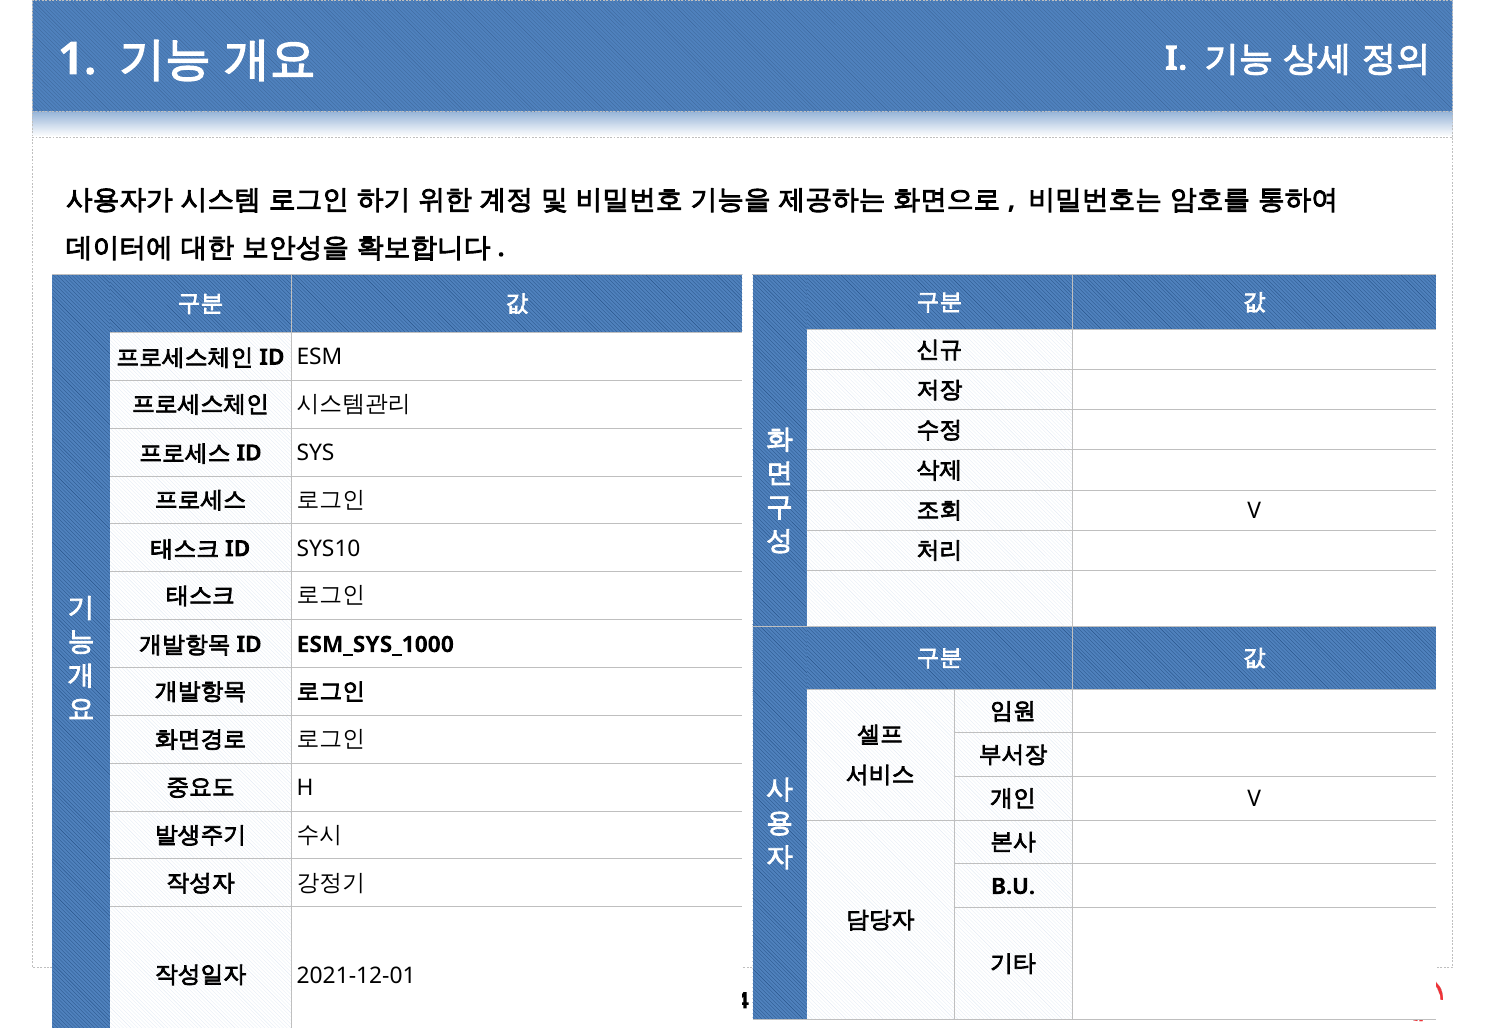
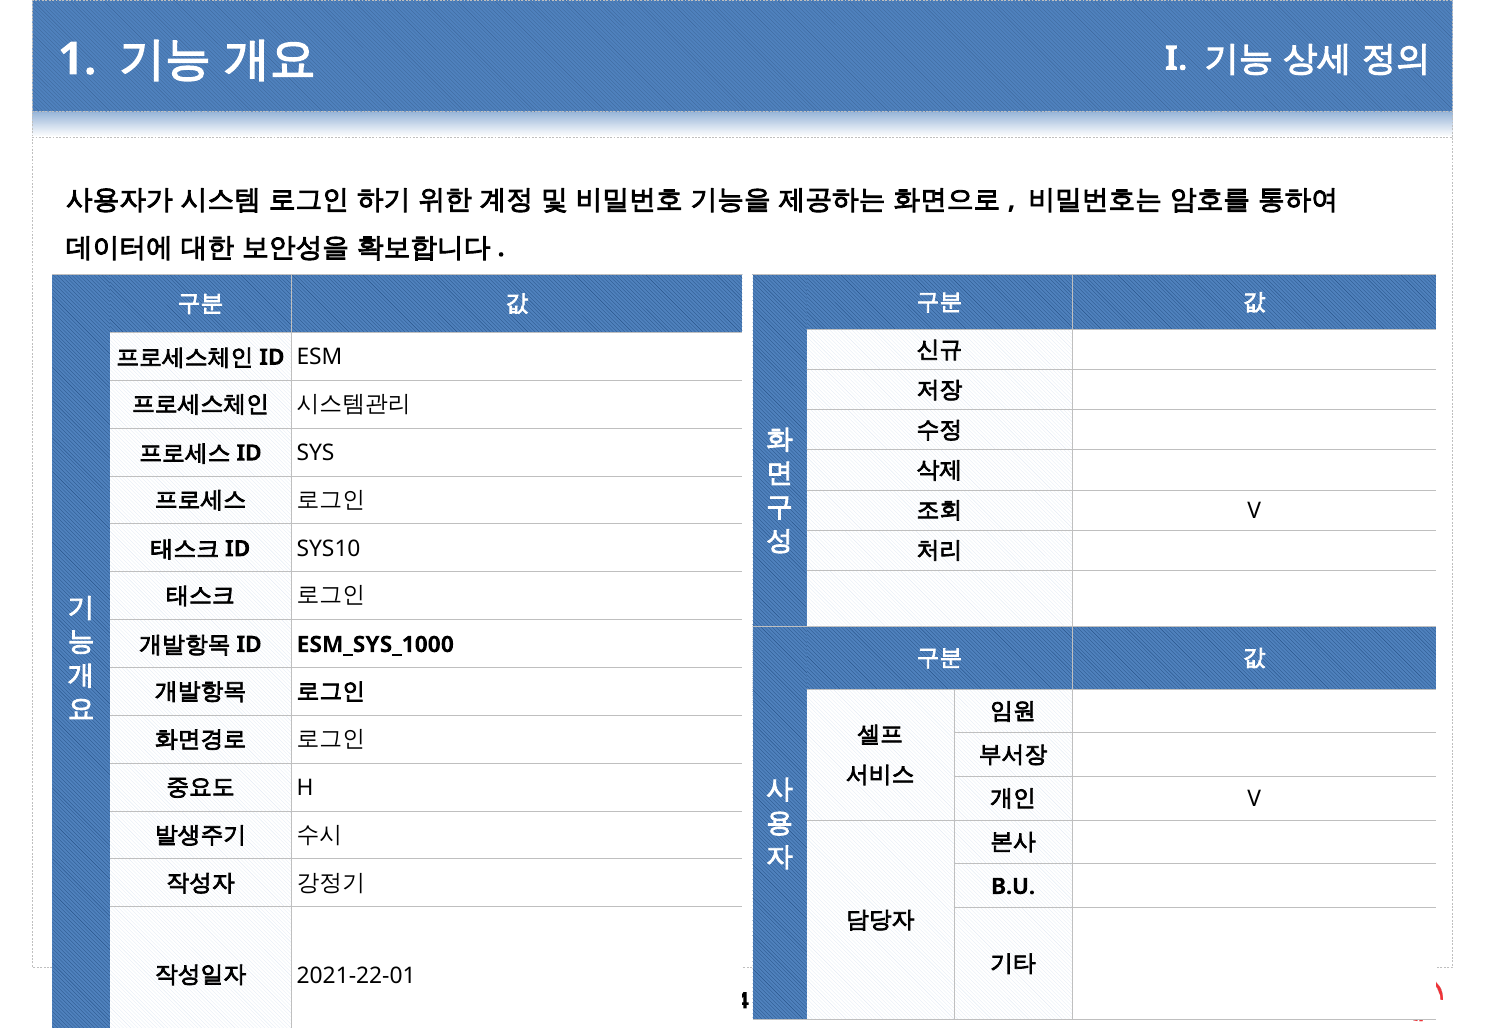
2021-12-01: 2021-12-01 -> 2021-22-01 (356, 976)
